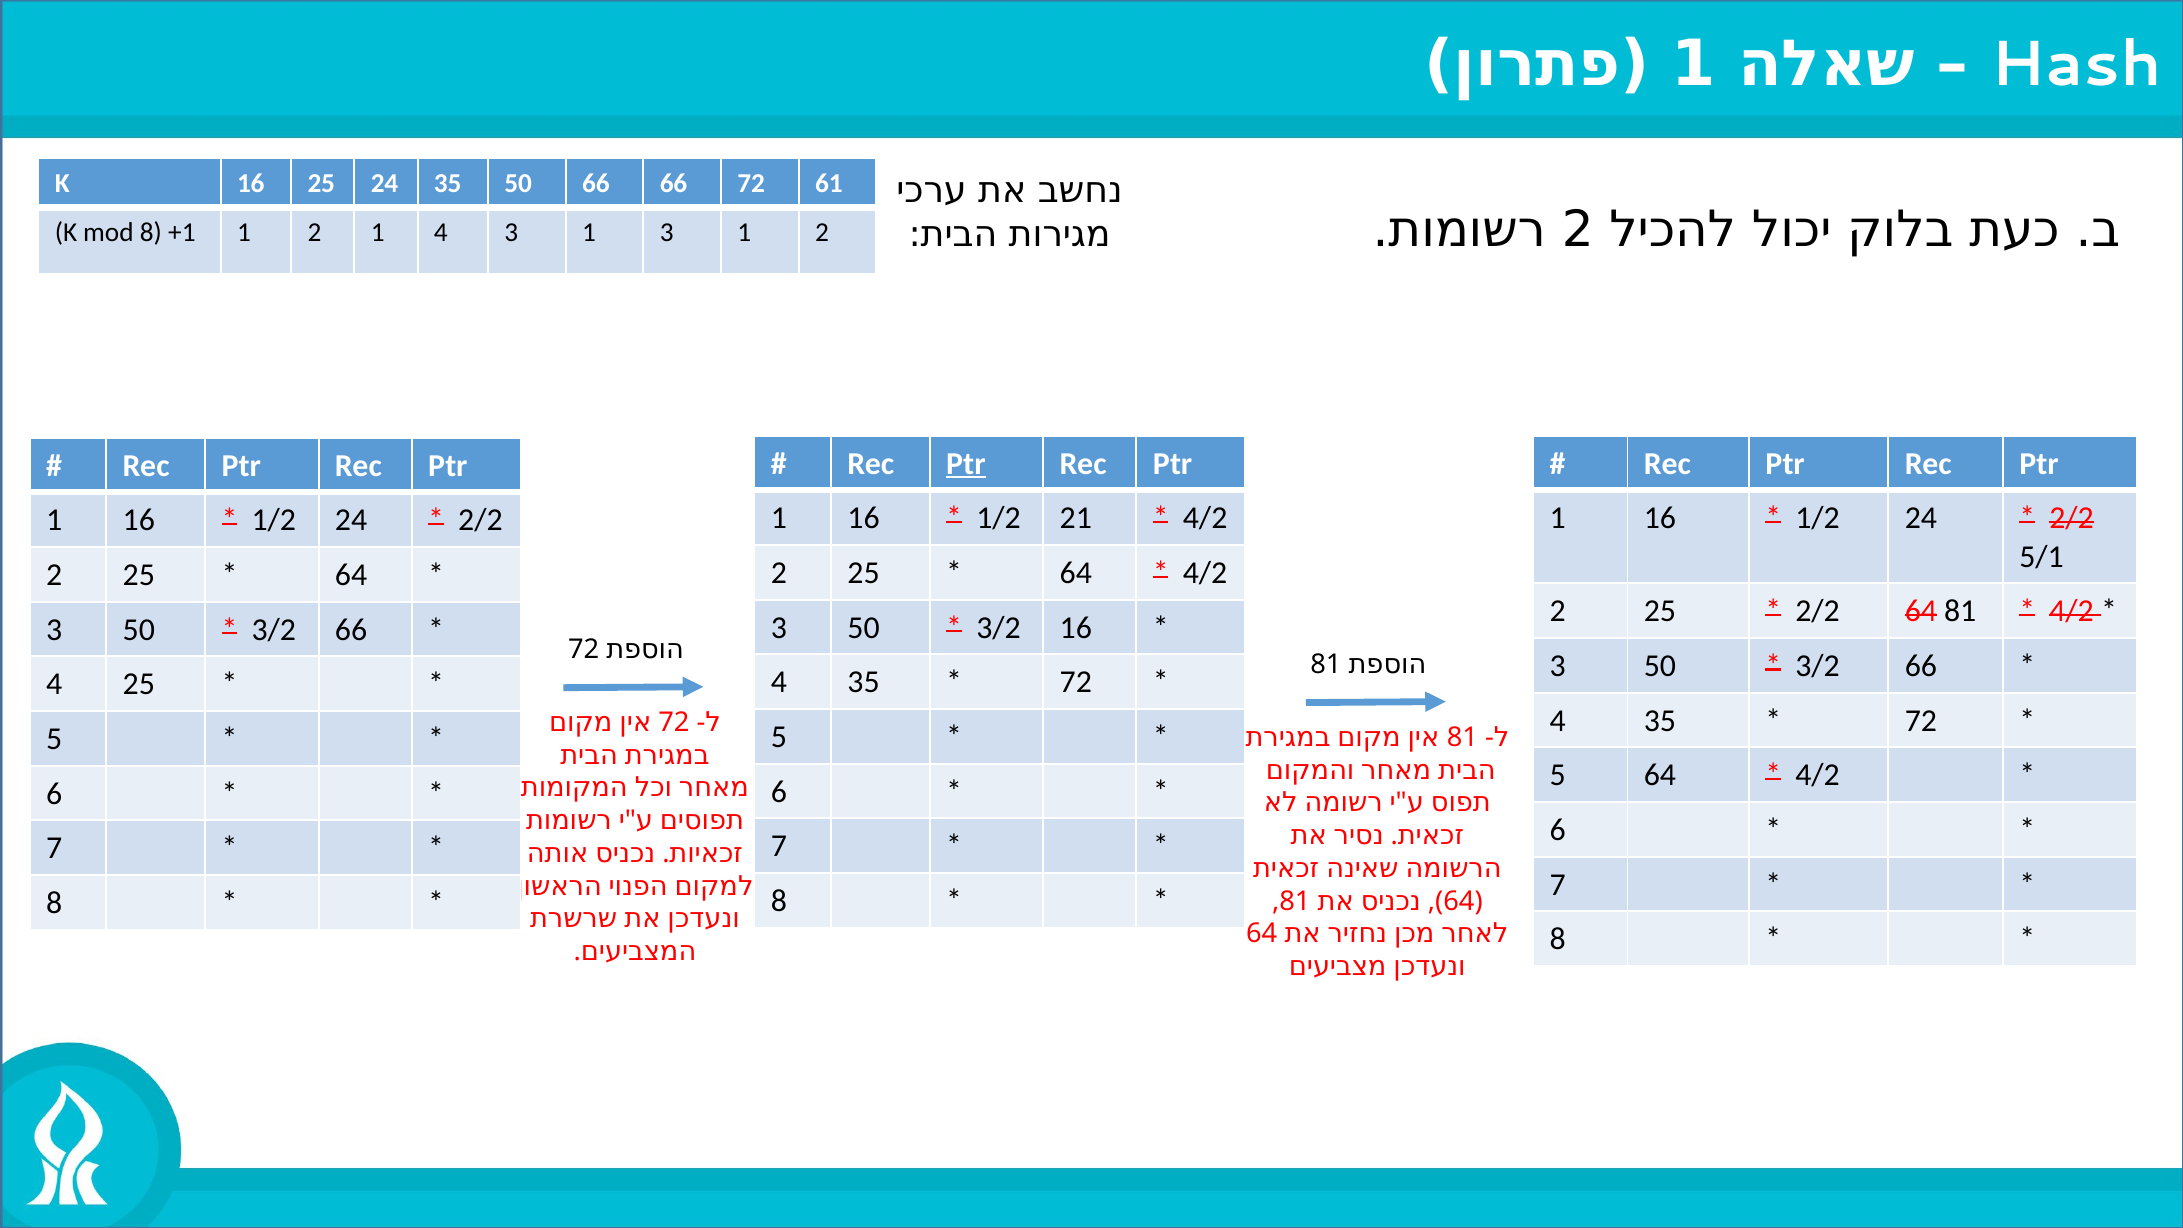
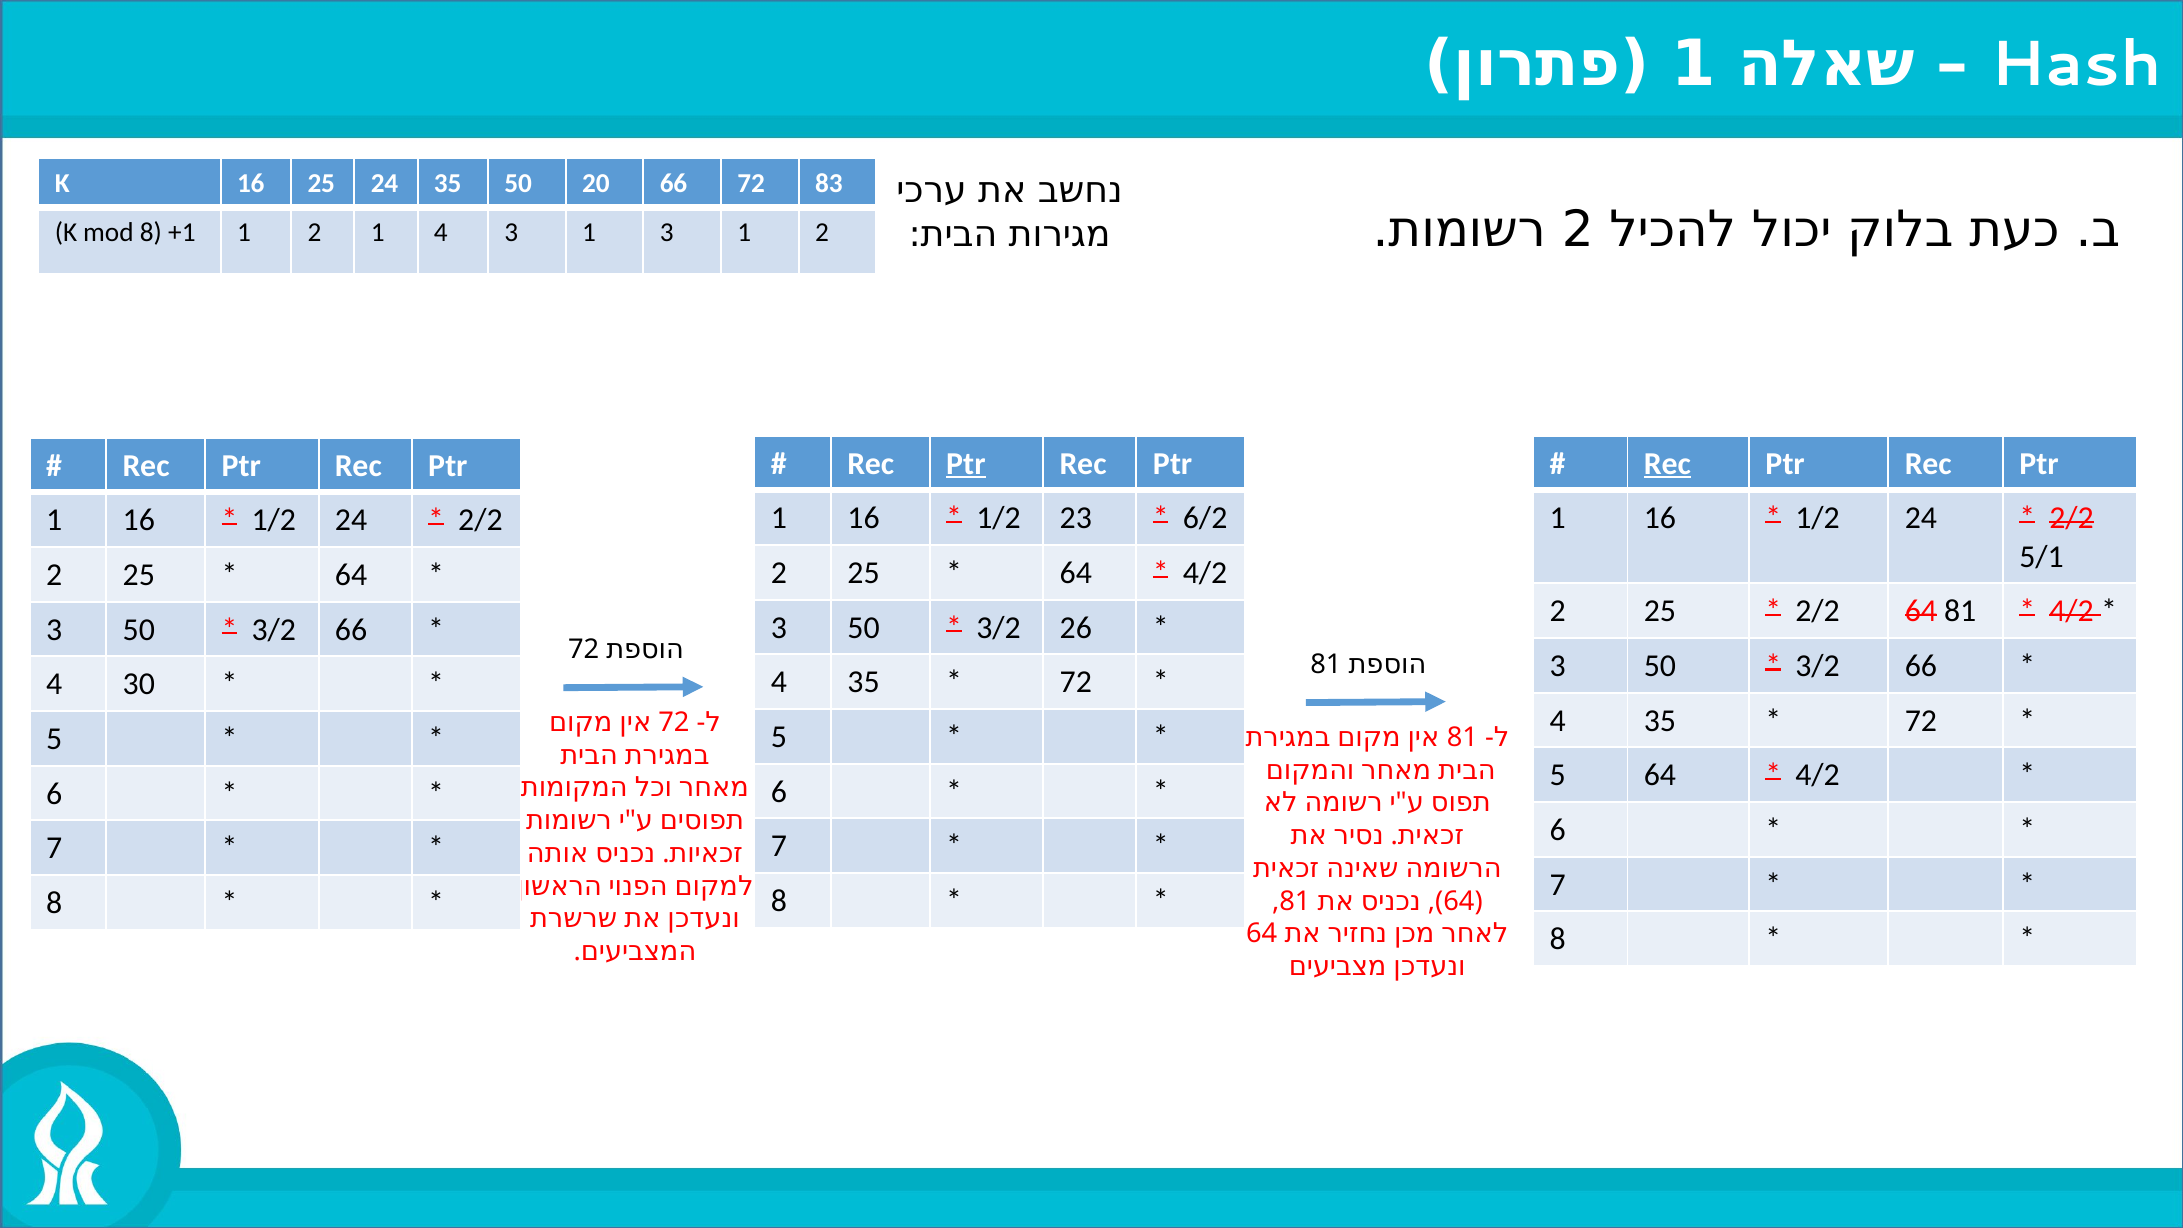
50 66: 66 -> 20 (596, 183)
61: 61 -> 83 (829, 183)
Rec underline: none -> present (1667, 464)
21: 21 -> 23 (1076, 518)
4/2: 4/2 -> 6/2 (1205, 518)
3/2 16: 16 -> 26 (1076, 628)
4 25: 25 -> 30 (139, 684)
